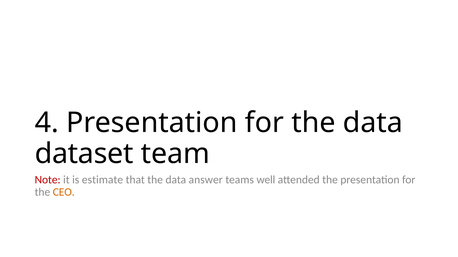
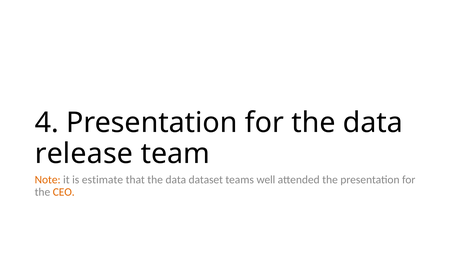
dataset: dataset -> release (84, 154)
Note colour: red -> orange (48, 180)
answer: answer -> dataset (206, 180)
